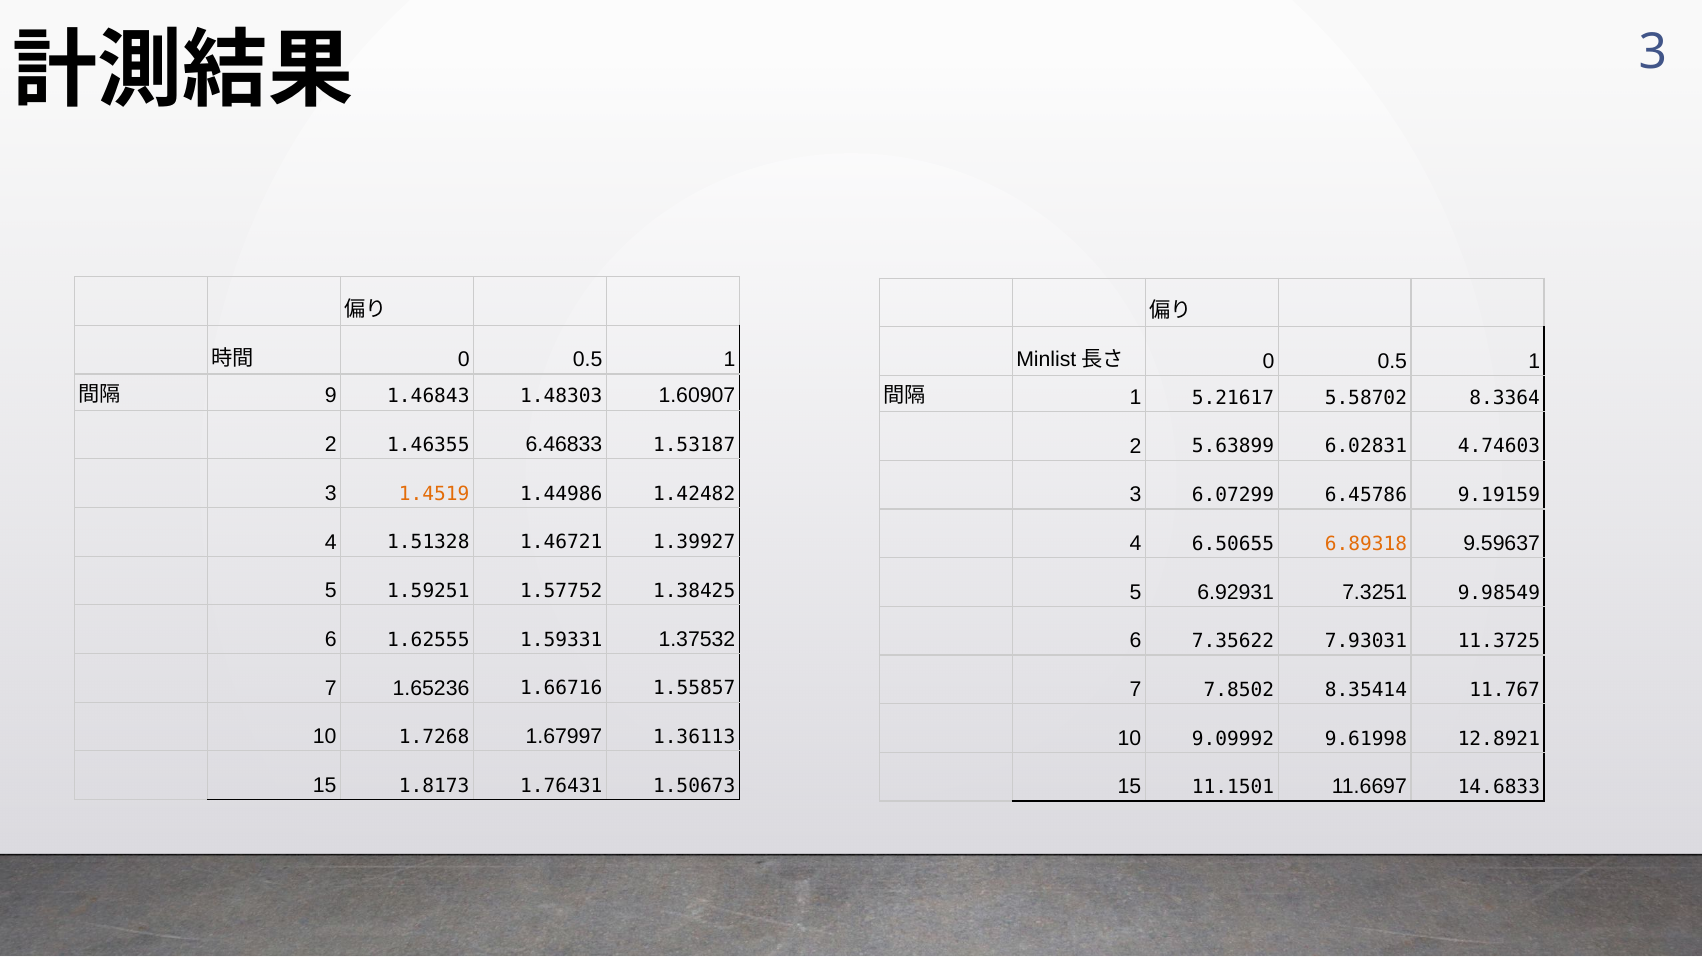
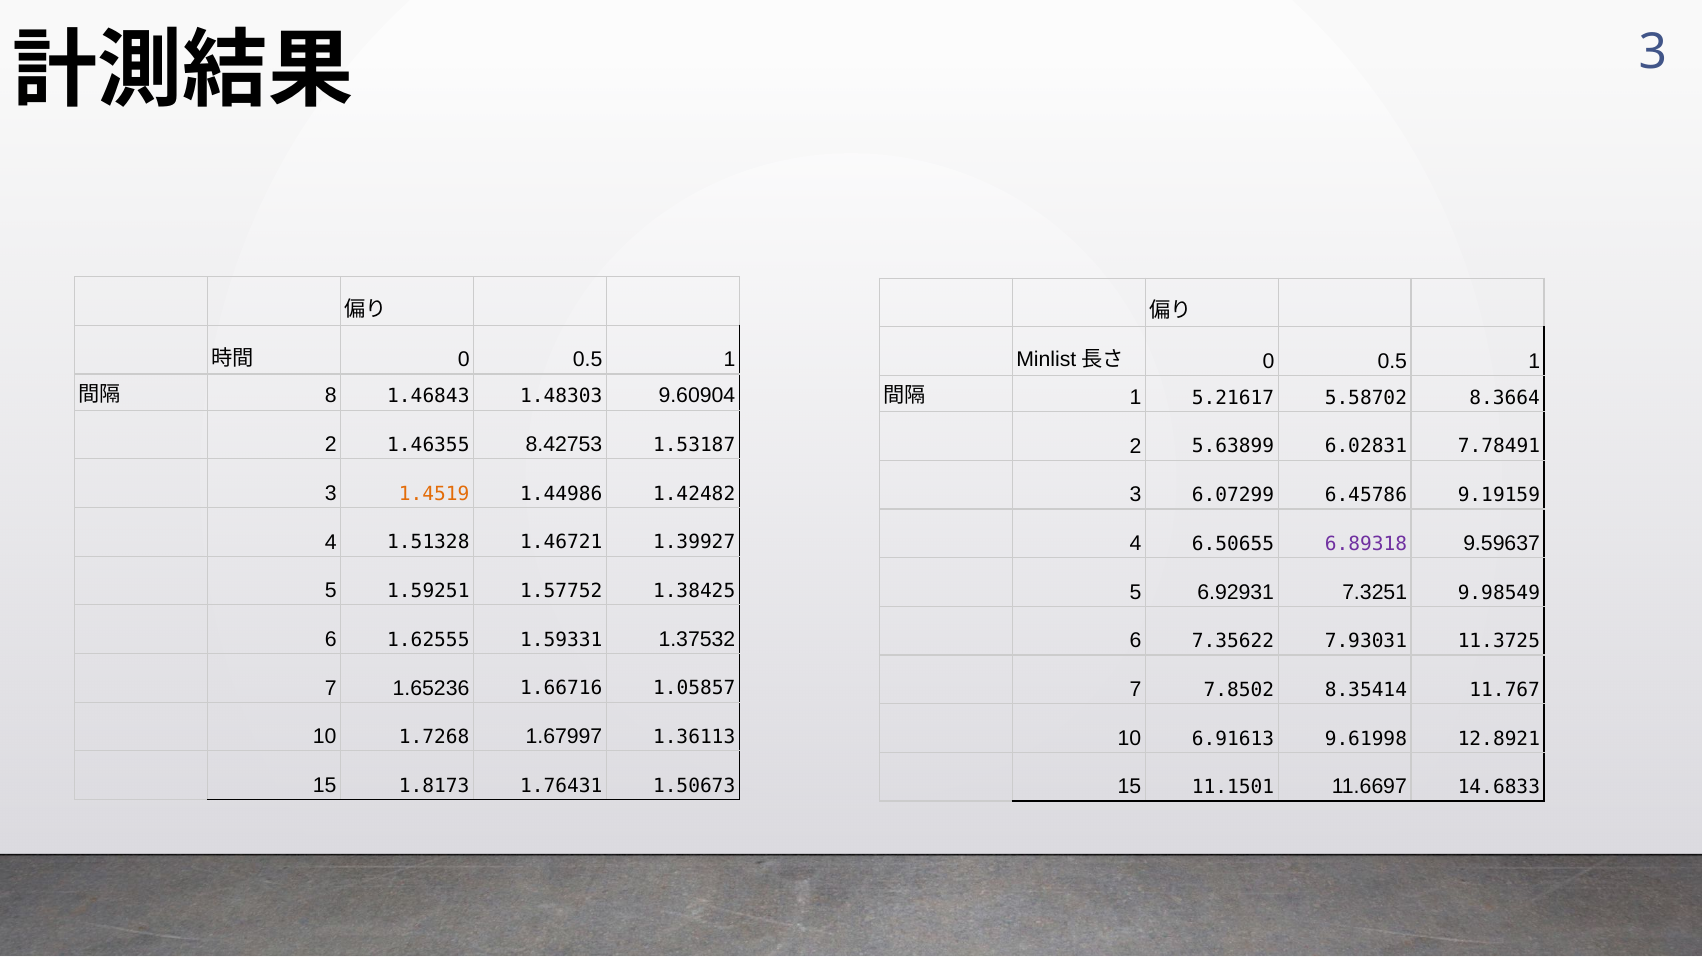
9: 9 -> 8 (331, 396)
1.60907: 1.60907 -> 9.60904 (697, 396)
8.3364: 8.3364 -> 8.3664 (1505, 398)
6.46833: 6.46833 -> 8.42753 (564, 445)
4.74603: 4.74603 -> 7.78491 (1499, 447)
6.89318 colour: orange -> purple (1366, 544)
1.55857: 1.55857 -> 1.05857 (694, 689)
9.09992: 9.09992 -> 6.91613 (1233, 739)
